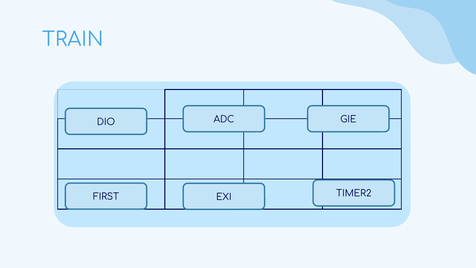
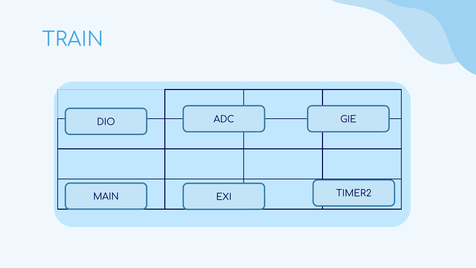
FIRST: FIRST -> MAIN (106, 197)
